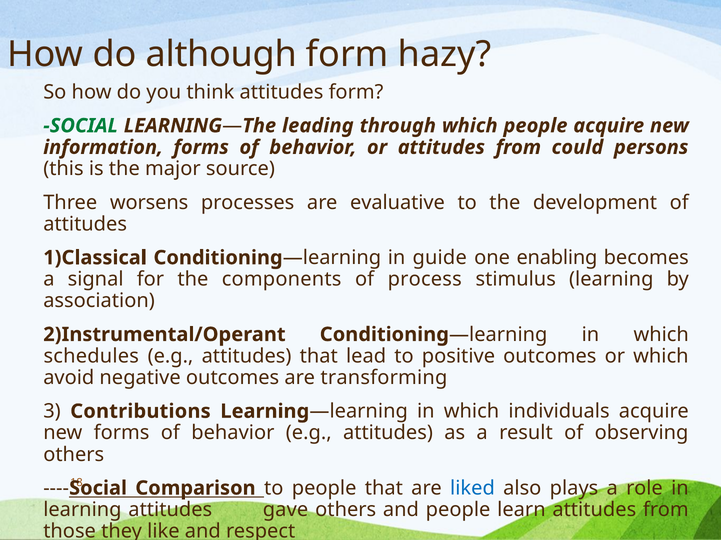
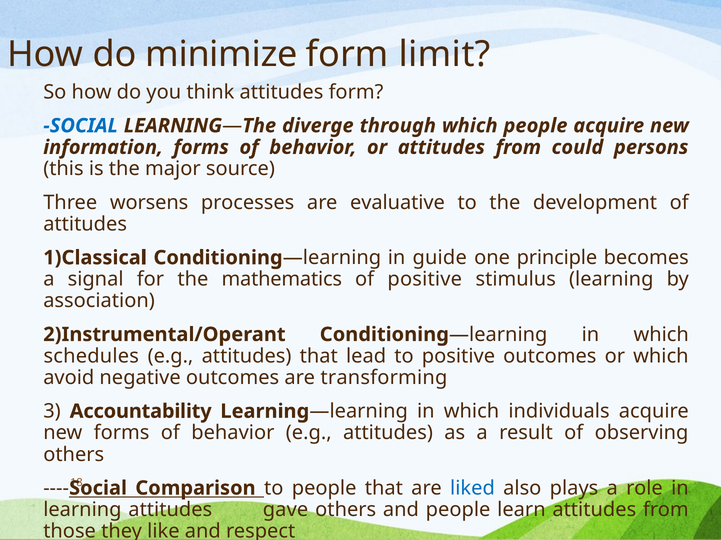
although: although -> minimize (221, 55)
hazy: hazy -> limit (445, 55)
SOCIAL colour: green -> blue (81, 126)
leading: leading -> diverge (318, 126)
enabling: enabling -> principle (557, 258)
components: components -> mathematics (282, 280)
of process: process -> positive (425, 280)
Contributions: Contributions -> Accountability (141, 412)
